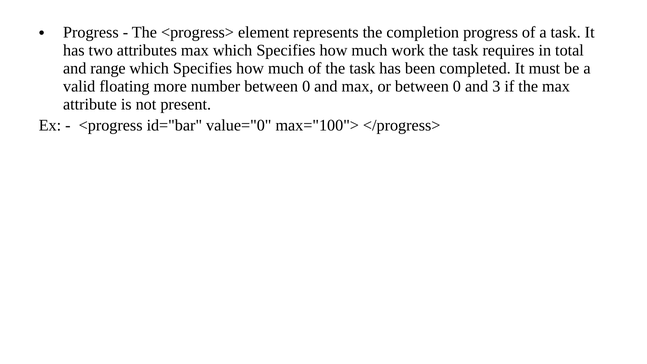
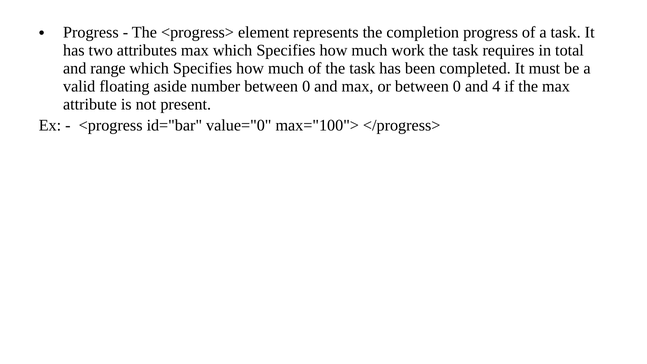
more: more -> aside (170, 86)
3: 3 -> 4 (496, 86)
